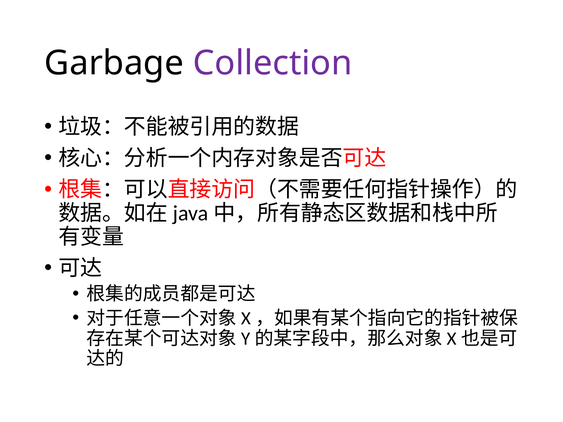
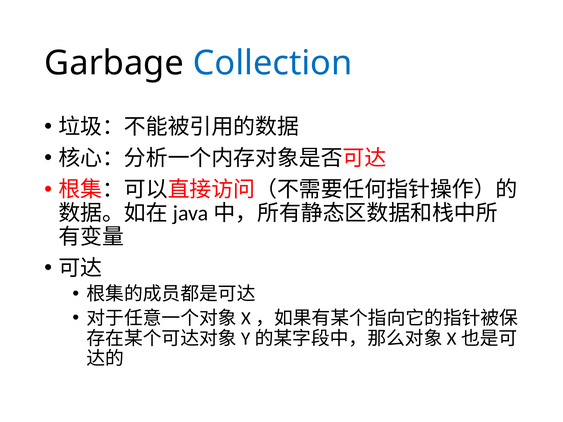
Collection colour: purple -> blue (273, 63)
